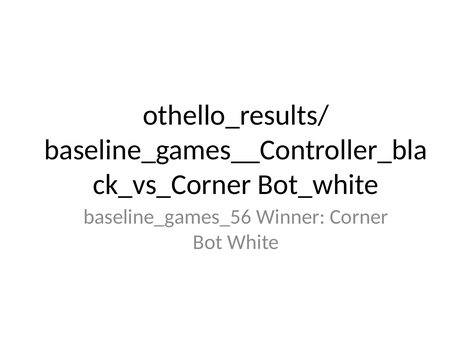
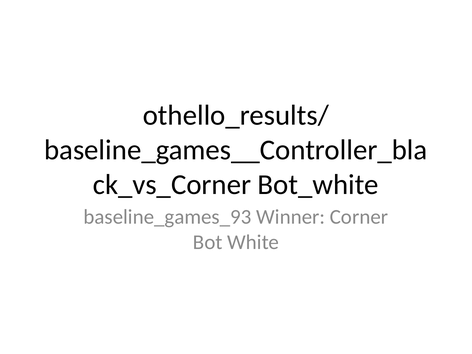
baseline_games_56: baseline_games_56 -> baseline_games_93 (167, 217)
